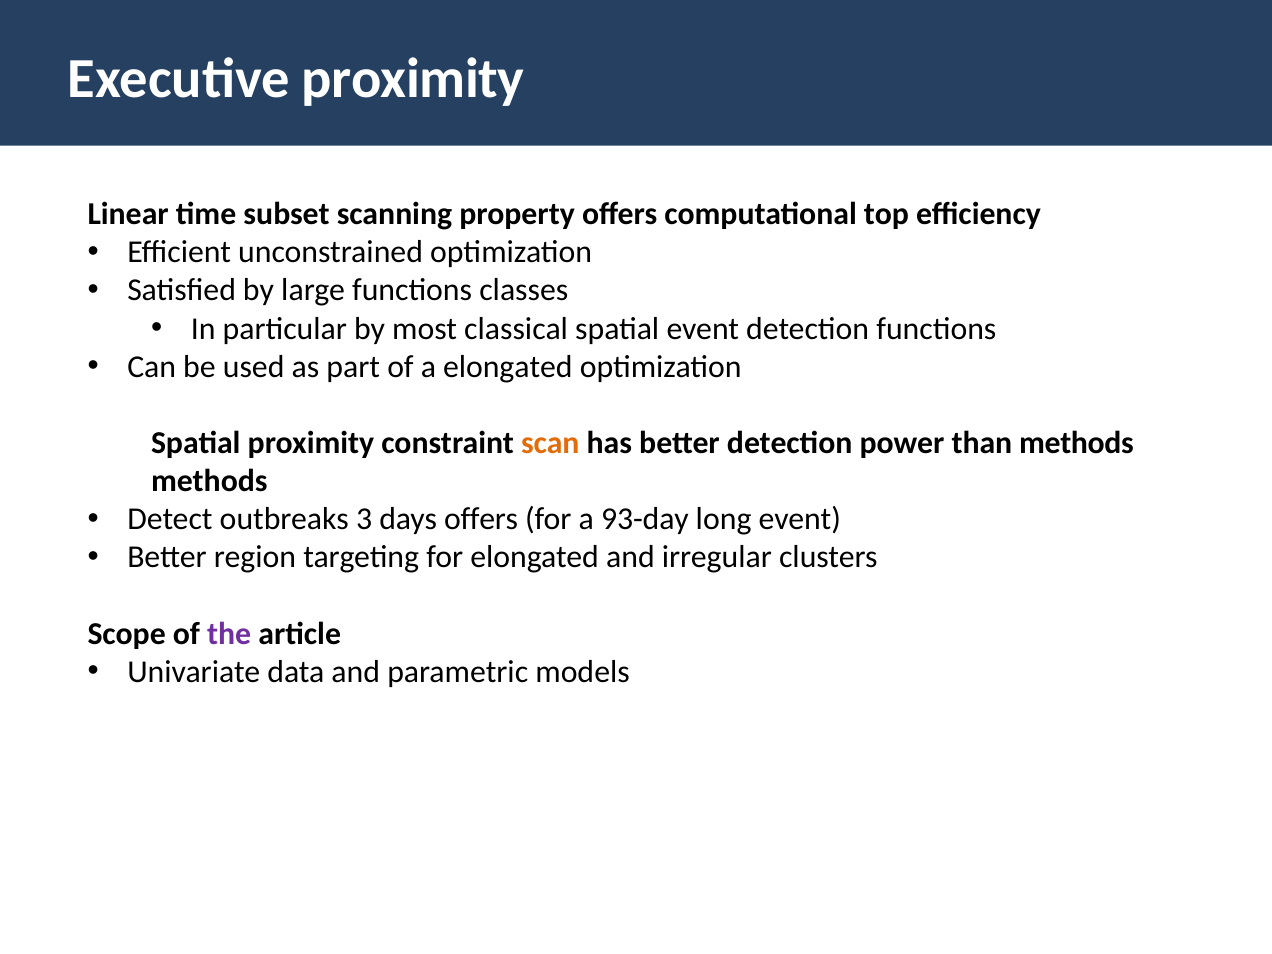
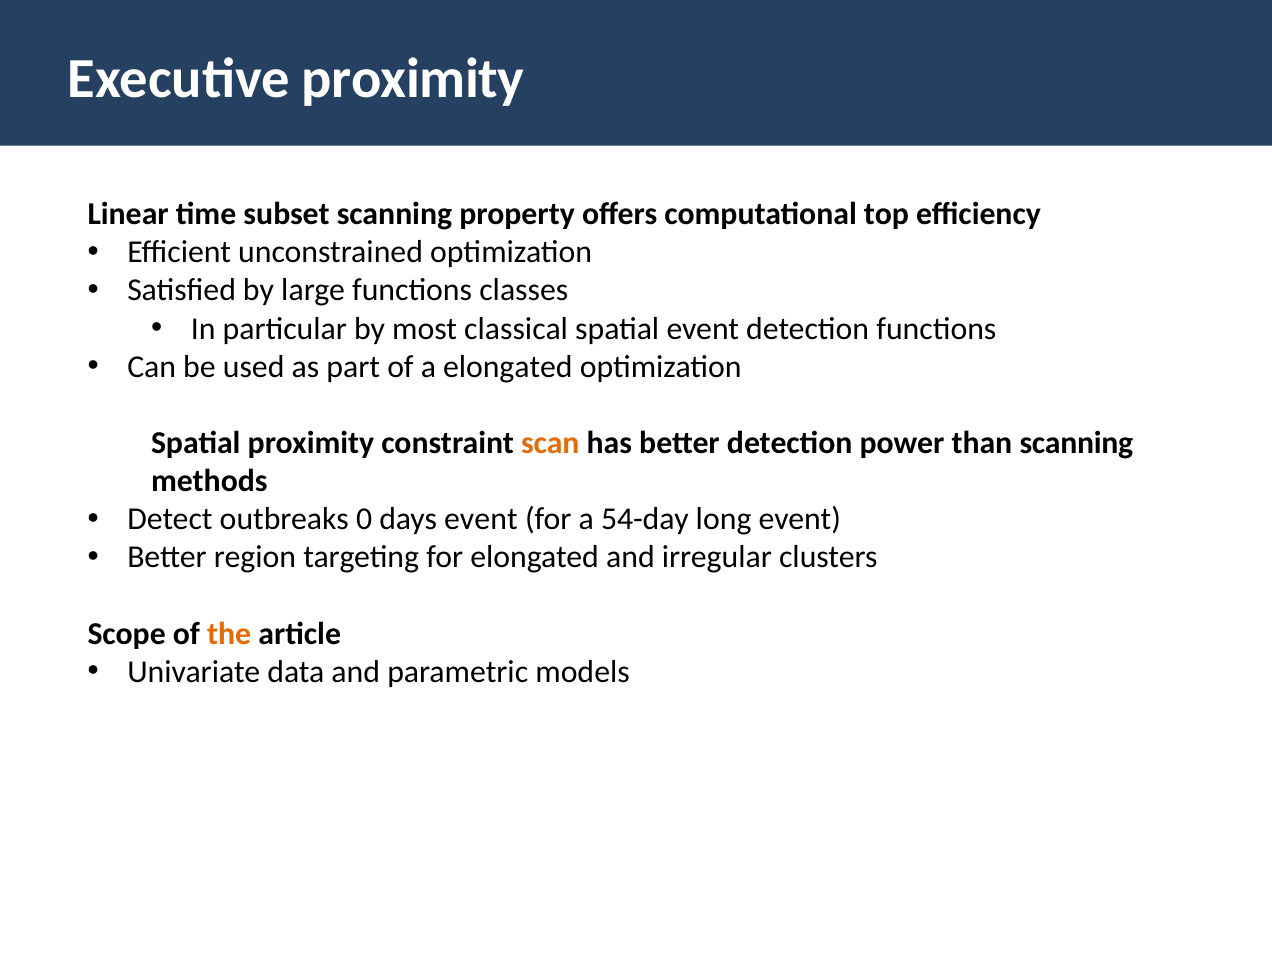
than methods: methods -> scanning (1076, 443)
3: 3 -> 0 (364, 519)
days offers: offers -> event (481, 519)
93-day: 93-day -> 54-day (645, 519)
the colour: purple -> orange (229, 634)
